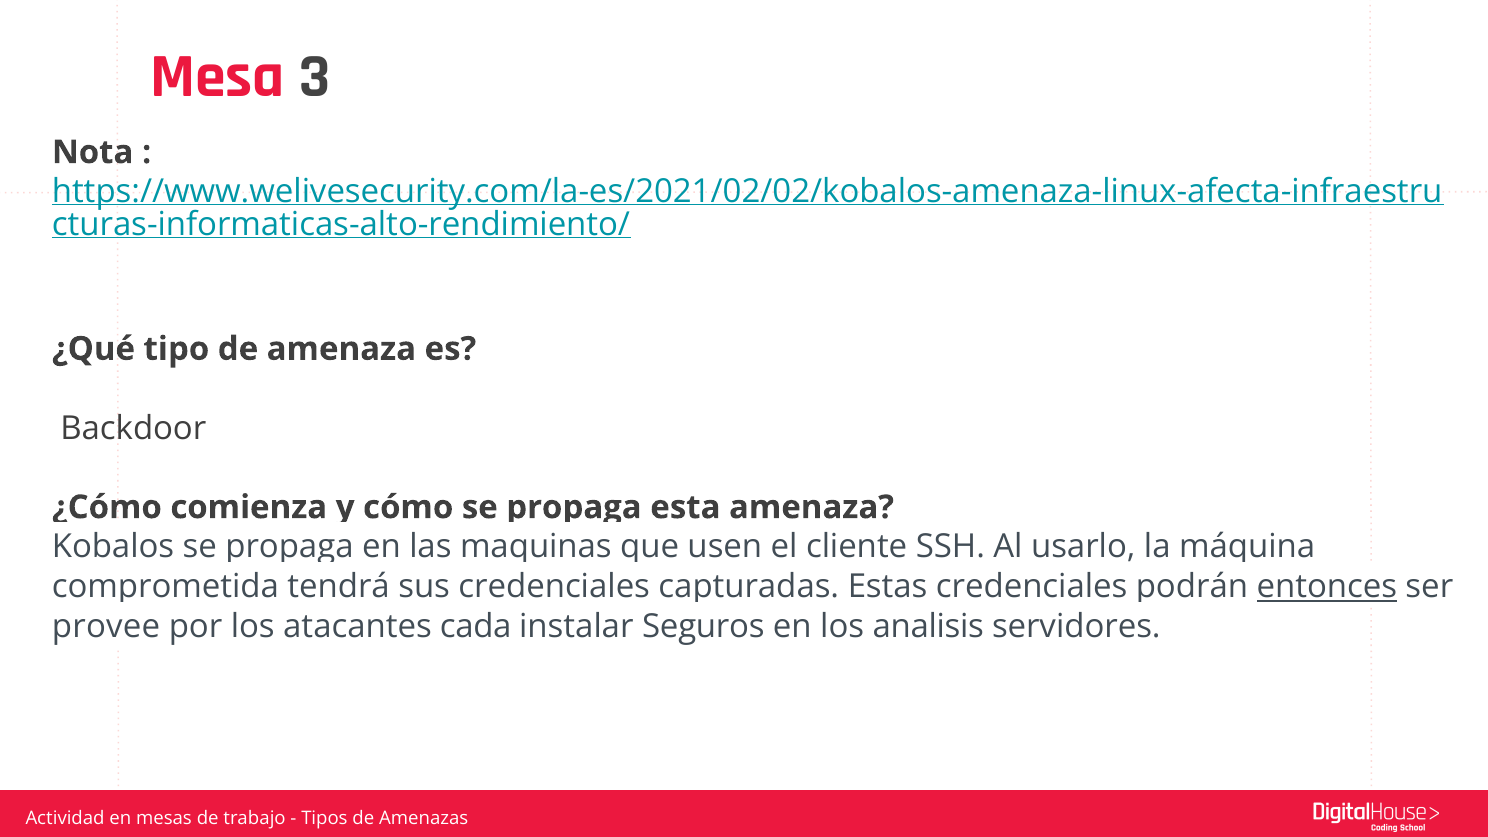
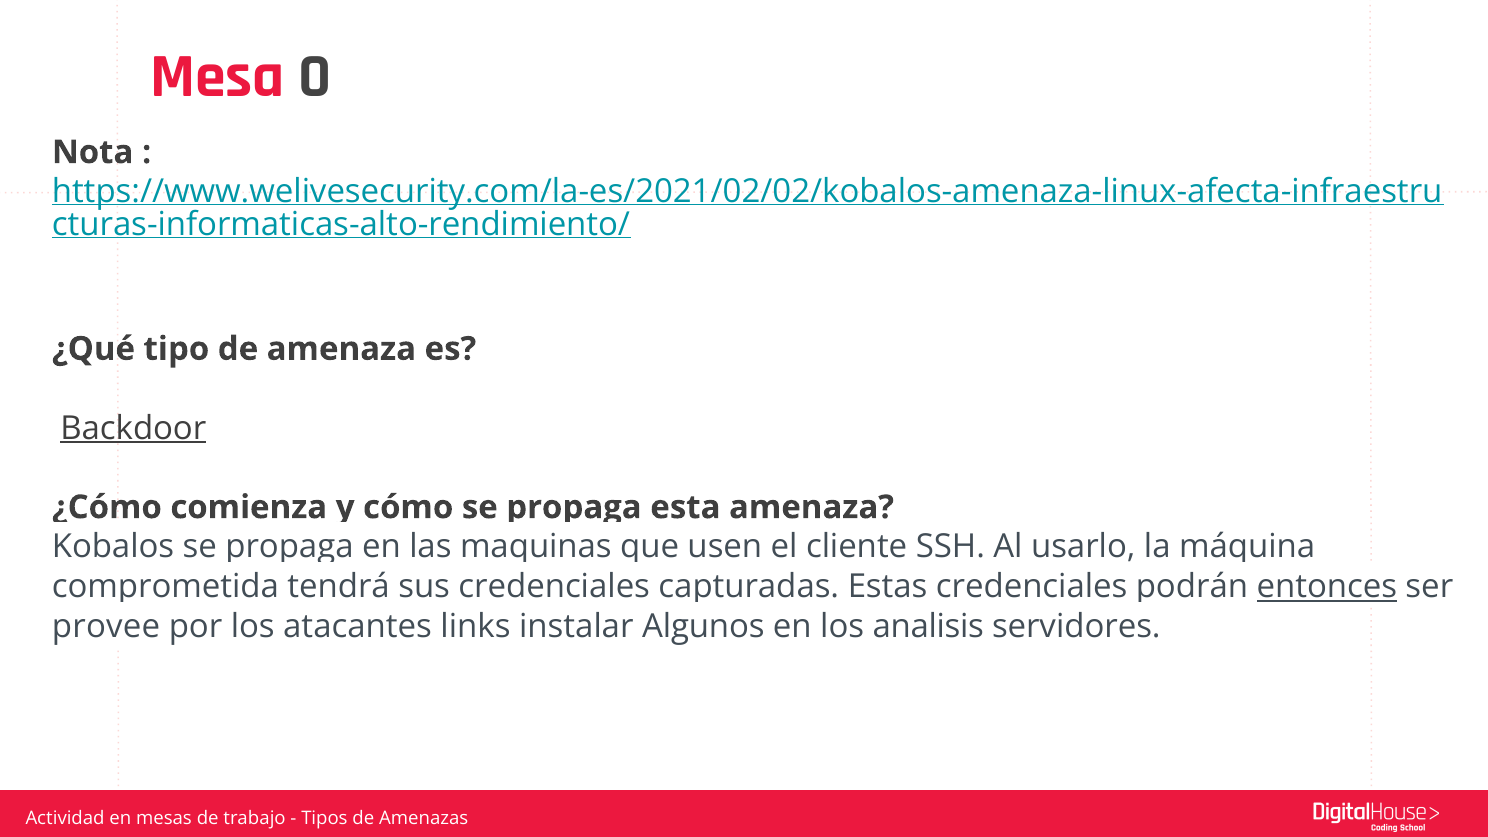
3: 3 -> 0 (315, 76)
Backdoor underline: none -> present (133, 428)
cada: cada -> links (475, 626)
Seguros: Seguros -> Algunos (703, 626)
